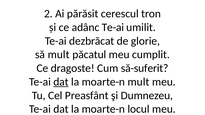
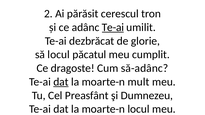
Te-ai underline: none -> present (113, 27)
să mult: mult -> locul (59, 55)
să-suferit: să-suferit -> să-adânc (145, 68)
